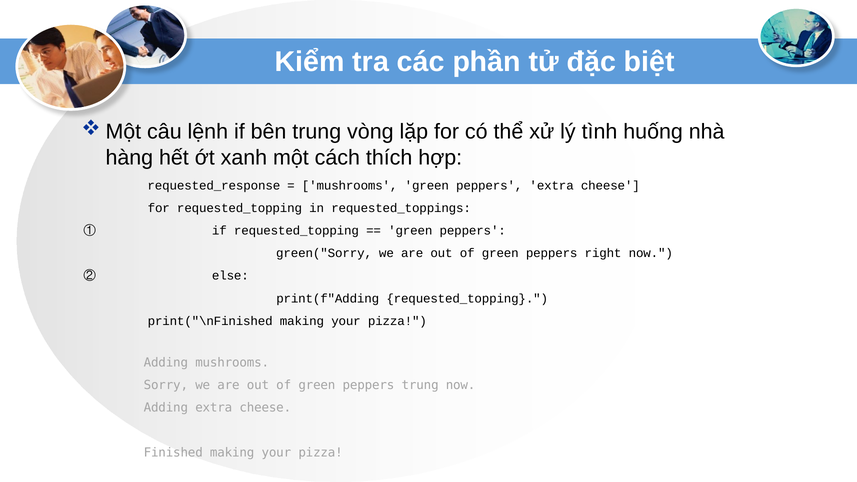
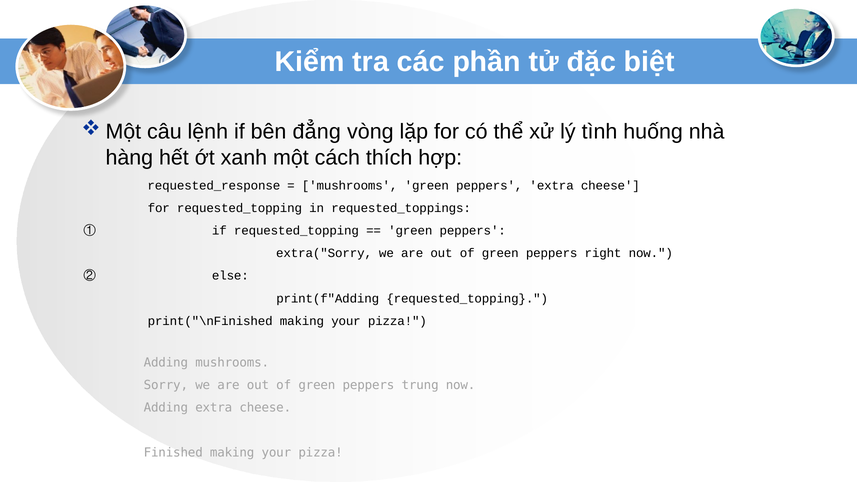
bên trung: trung -> đẳng (317, 132)
green("Sorry: green("Sorry -> extra("Sorry (324, 253)
